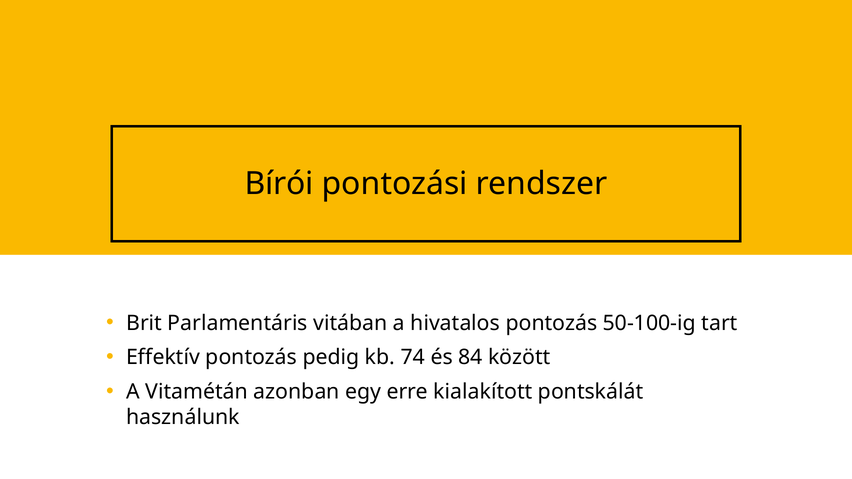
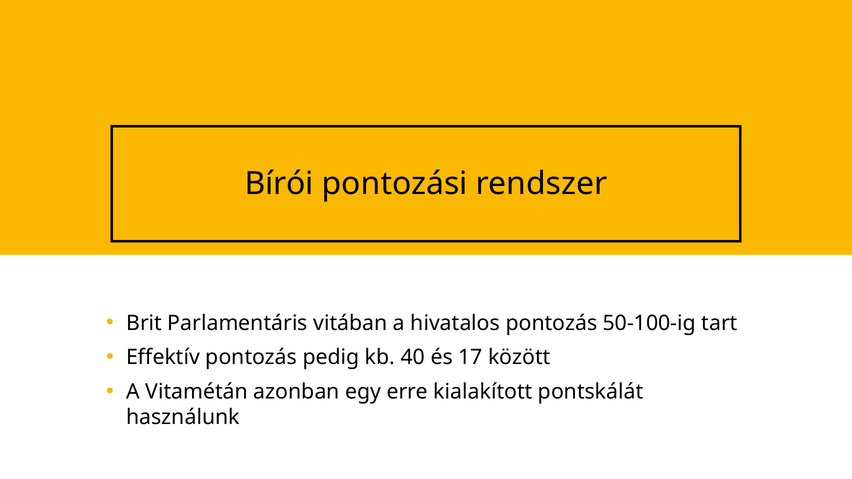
74: 74 -> 40 (413, 358)
84: 84 -> 17 (471, 358)
